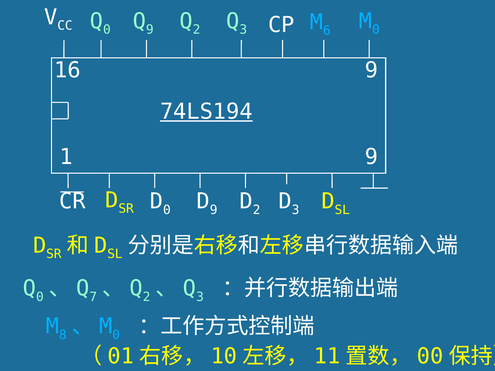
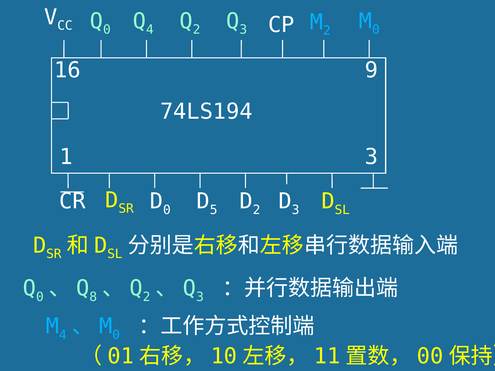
9: 9 -> 4 (150, 30)
6: 6 -> 2 (327, 31)
74LS194 underline: present -> none (206, 112)
1 9: 9 -> 3 (371, 157)
9: 9 -> 5 (214, 210)
7: 7 -> 8 (93, 297)
8: 8 -> 4 (63, 335)
